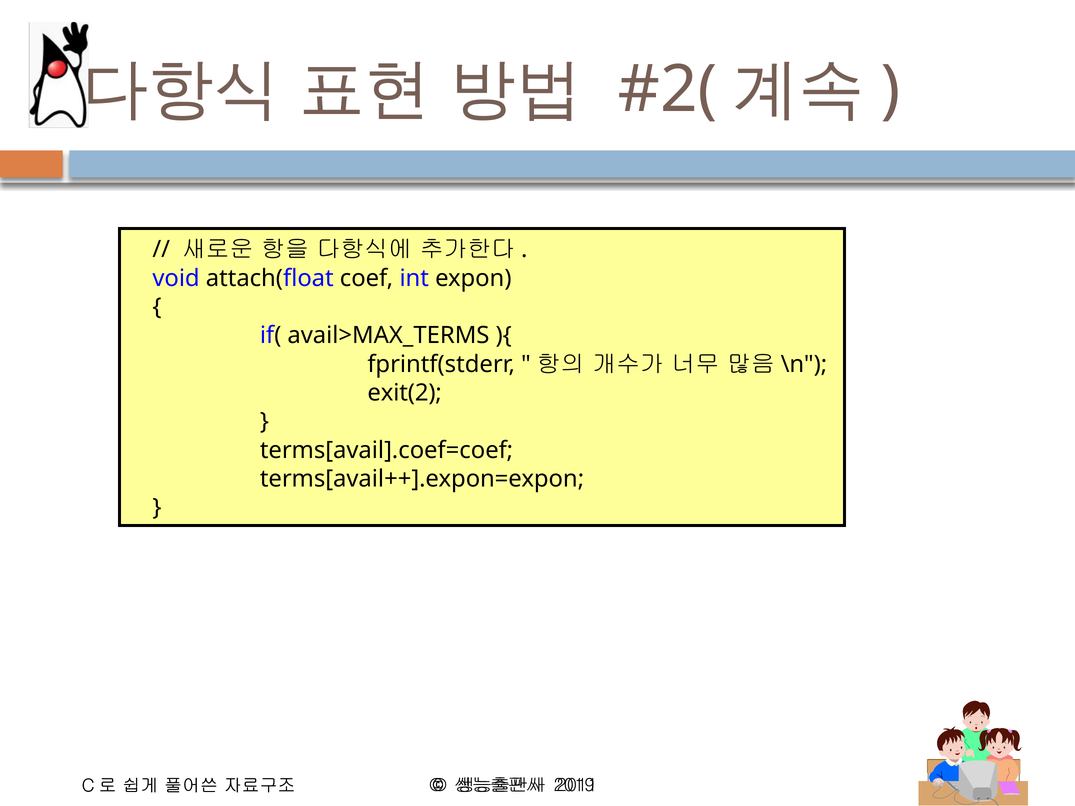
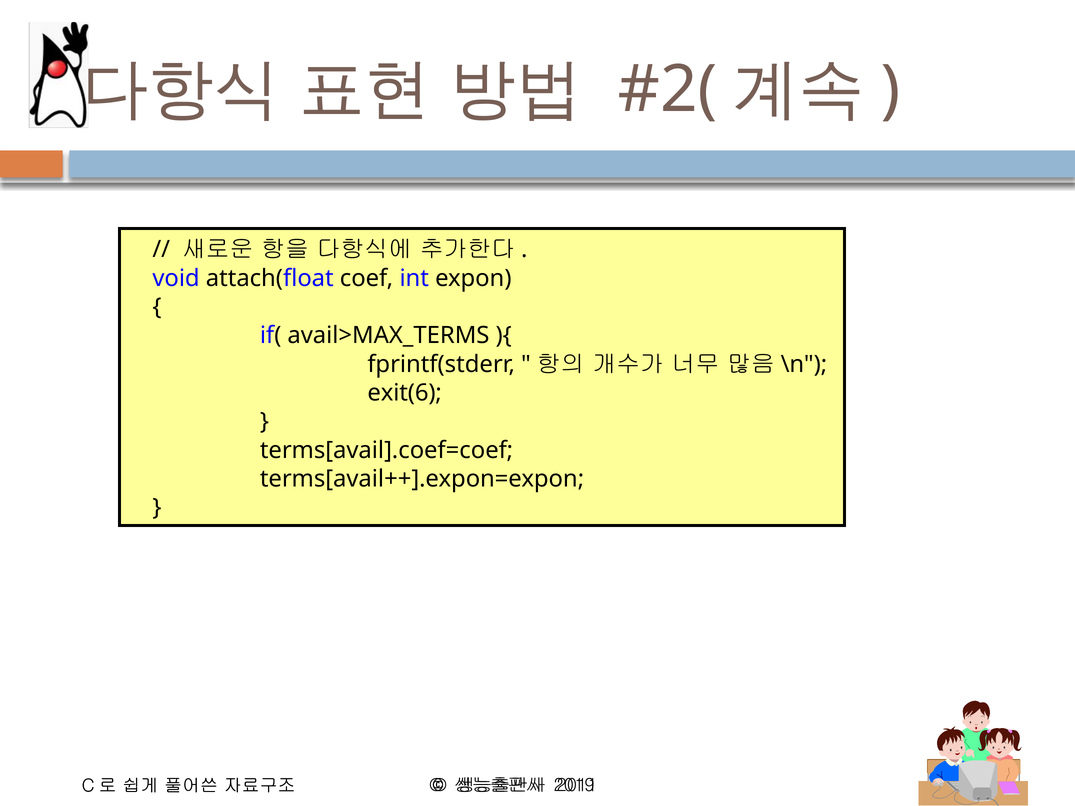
exit(2: exit(2 -> exit(6 (405, 393)
